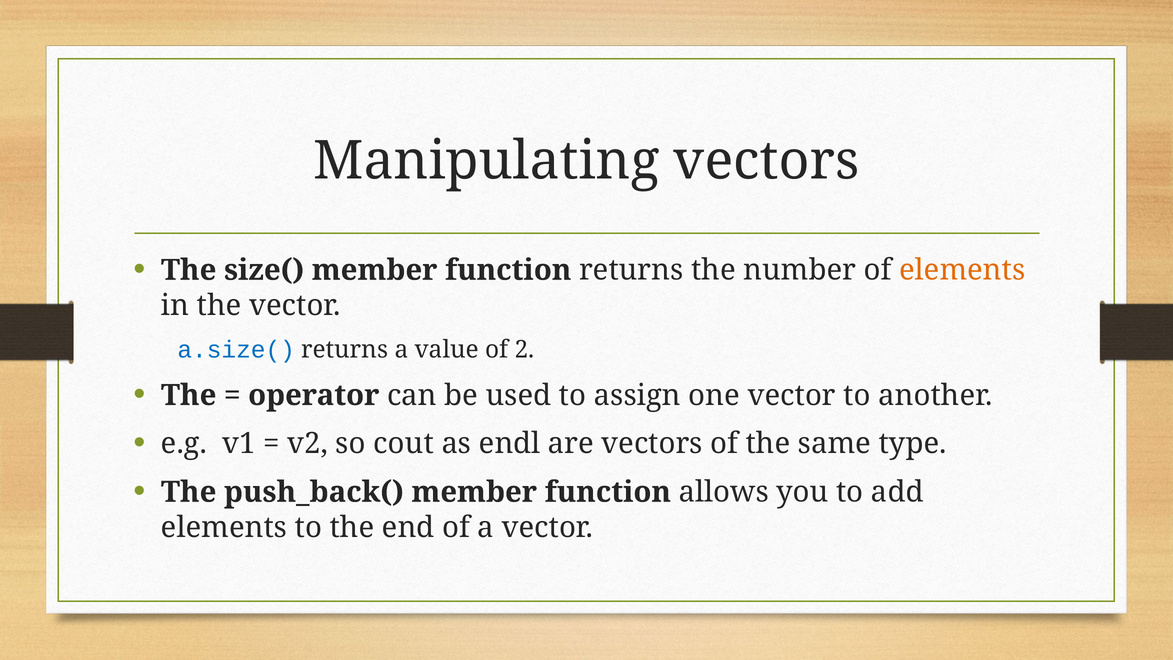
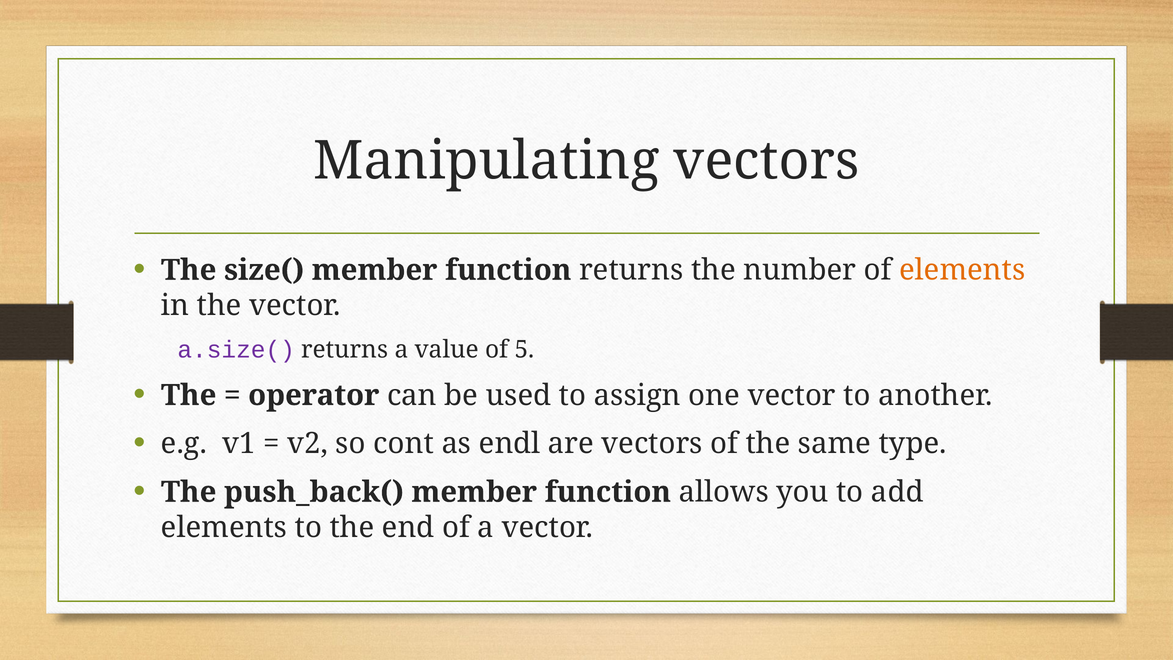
a.size( colour: blue -> purple (236, 349)
2: 2 -> 5 (525, 349)
cout: cout -> cont (404, 444)
